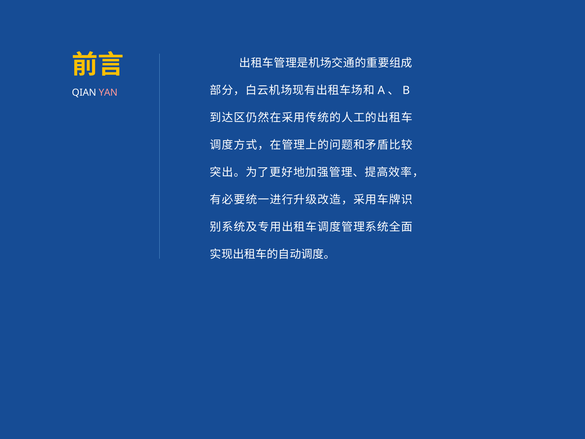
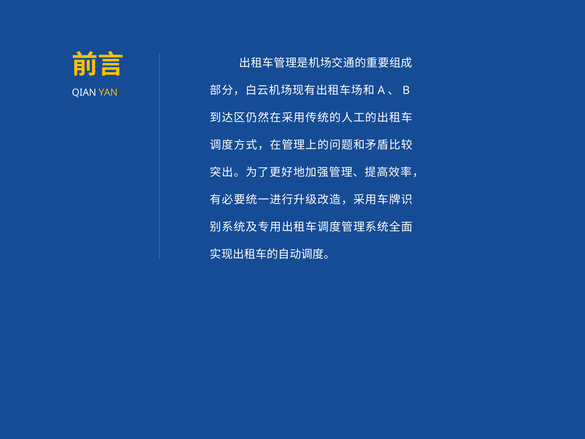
YAN colour: pink -> yellow (108, 93)
